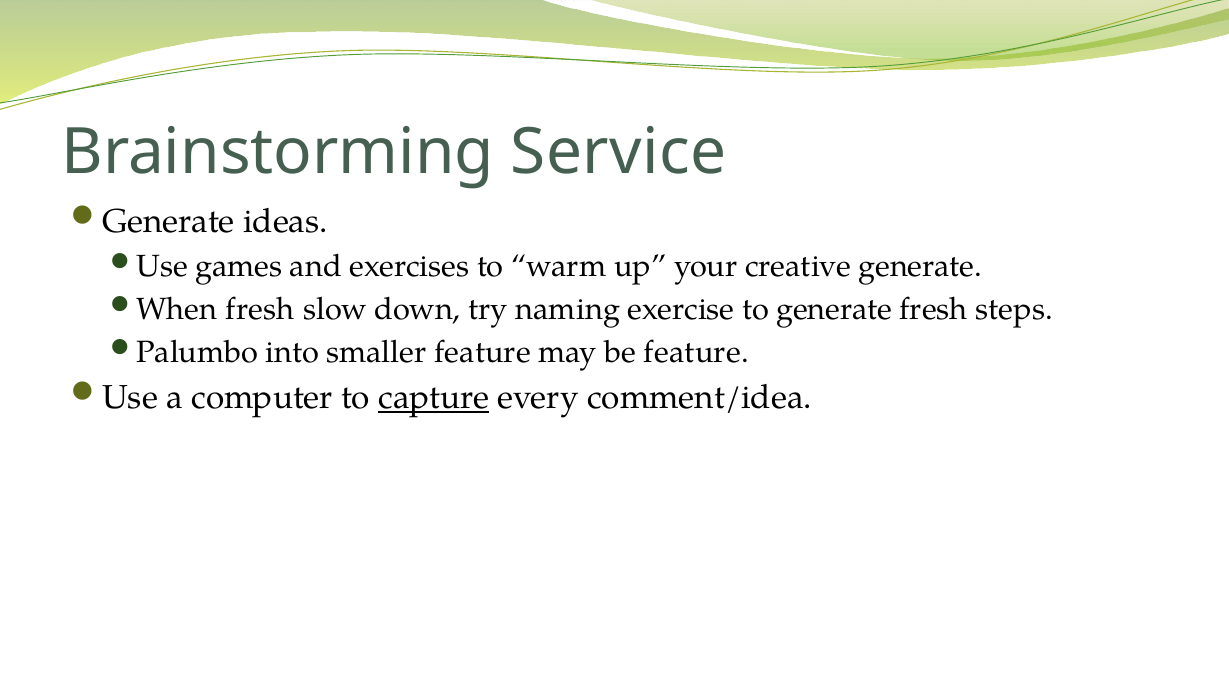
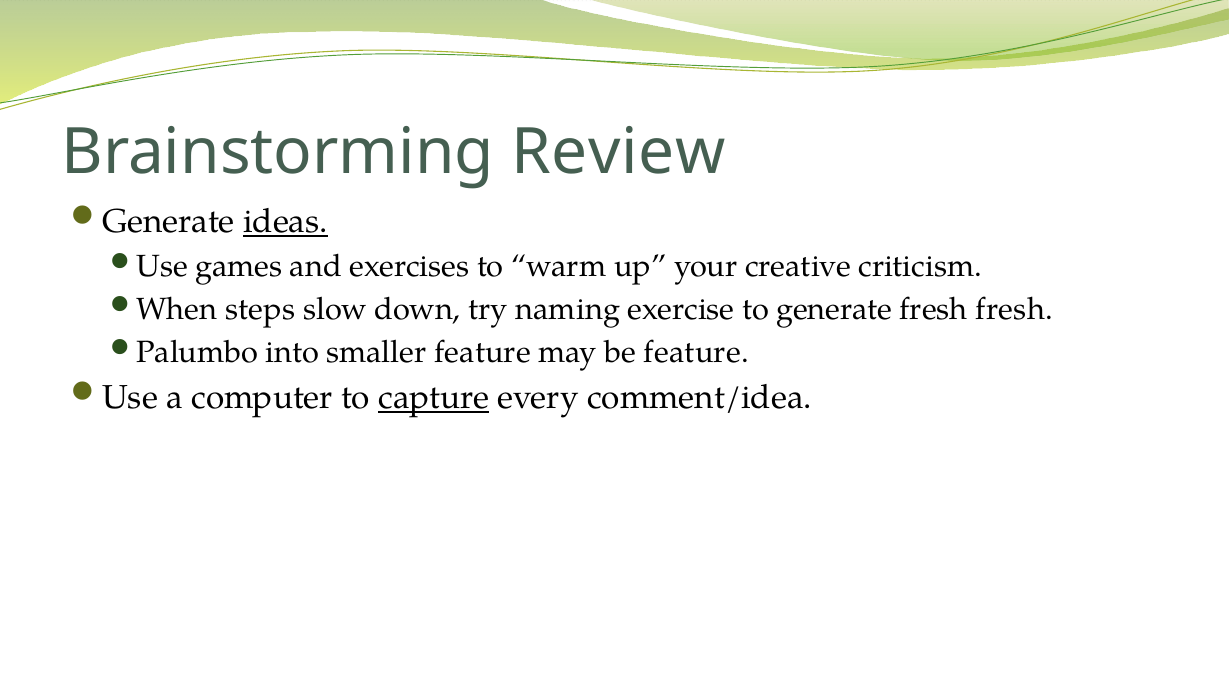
Service: Service -> Review (619, 152)
ideas underline: none -> present (286, 222)
creative generate: generate -> criticism (920, 266)
When fresh: fresh -> steps (260, 309)
fresh steps: steps -> fresh (1014, 309)
